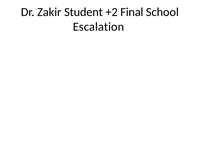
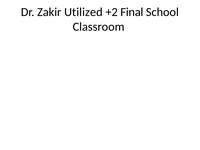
Student: Student -> Utilized (83, 12)
Escalation: Escalation -> Classroom (99, 27)
